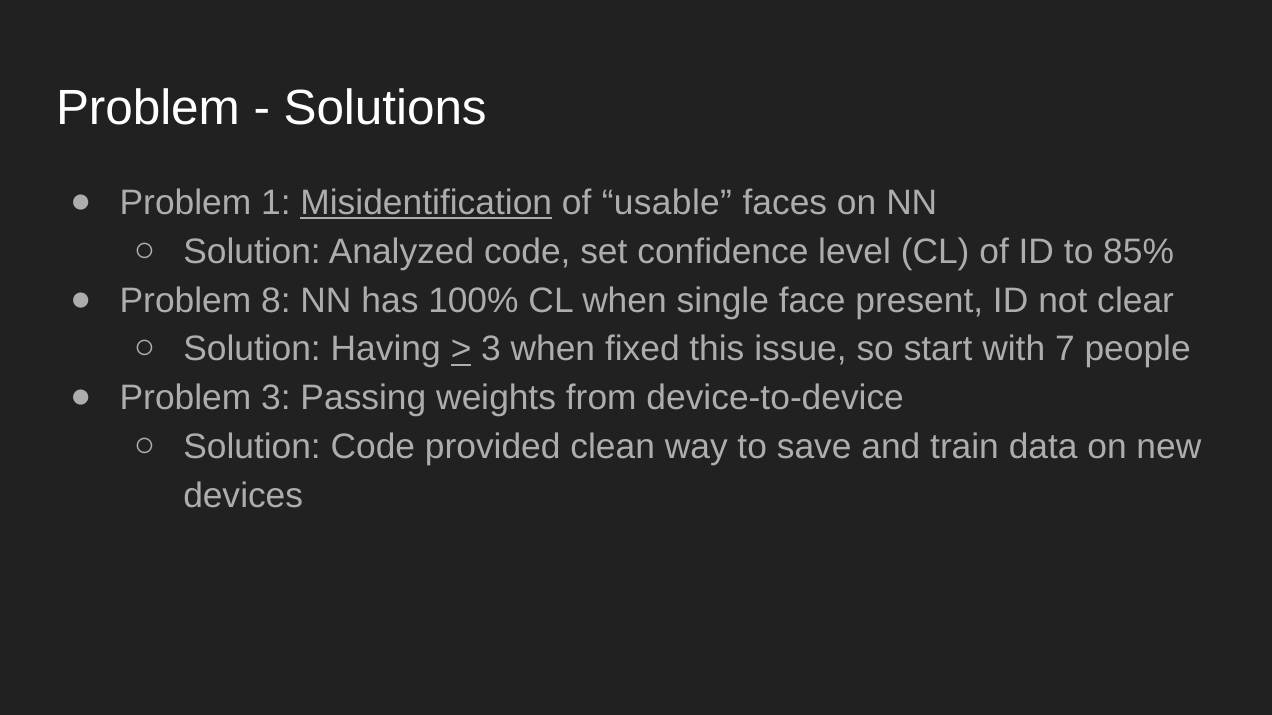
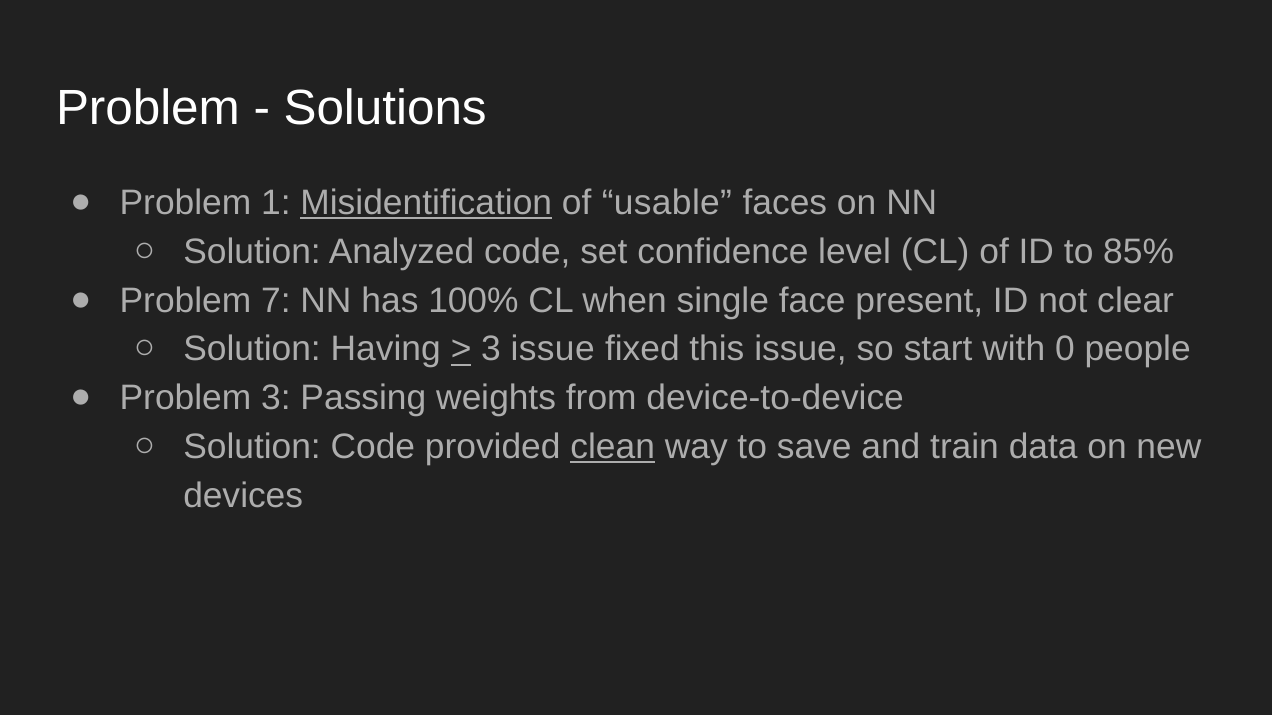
8: 8 -> 7 (276, 301)
3 when: when -> issue (553, 349)
7: 7 -> 0 (1065, 349)
clean underline: none -> present (613, 447)
